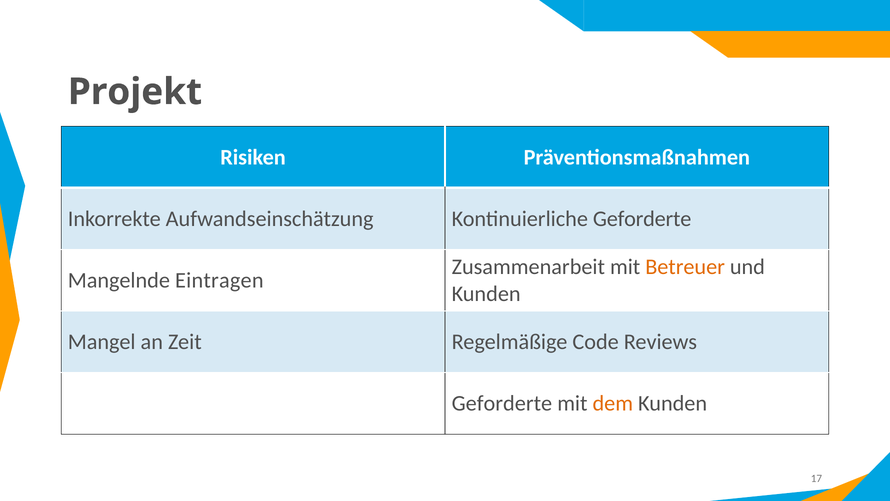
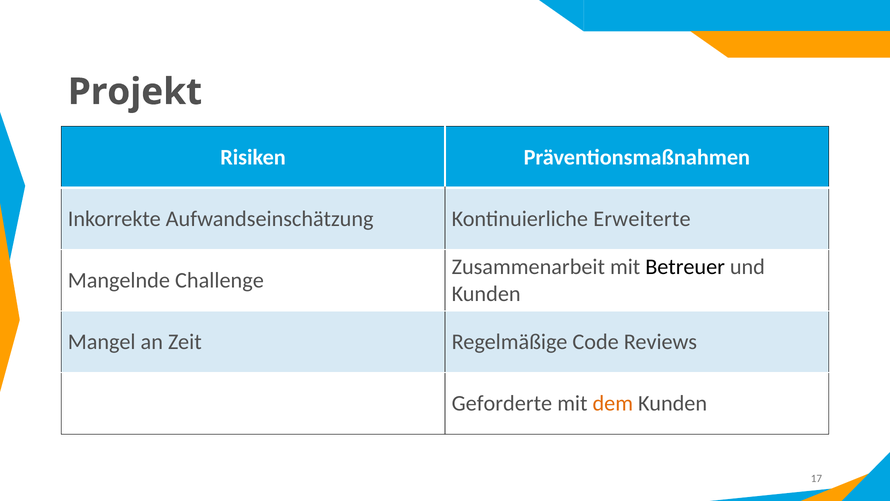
Kontinuierliche Geforderte: Geforderte -> Erweiterte (642, 219)
Betreuer colour: orange -> black (685, 267)
Eintragen: Eintragen -> Challenge (219, 280)
